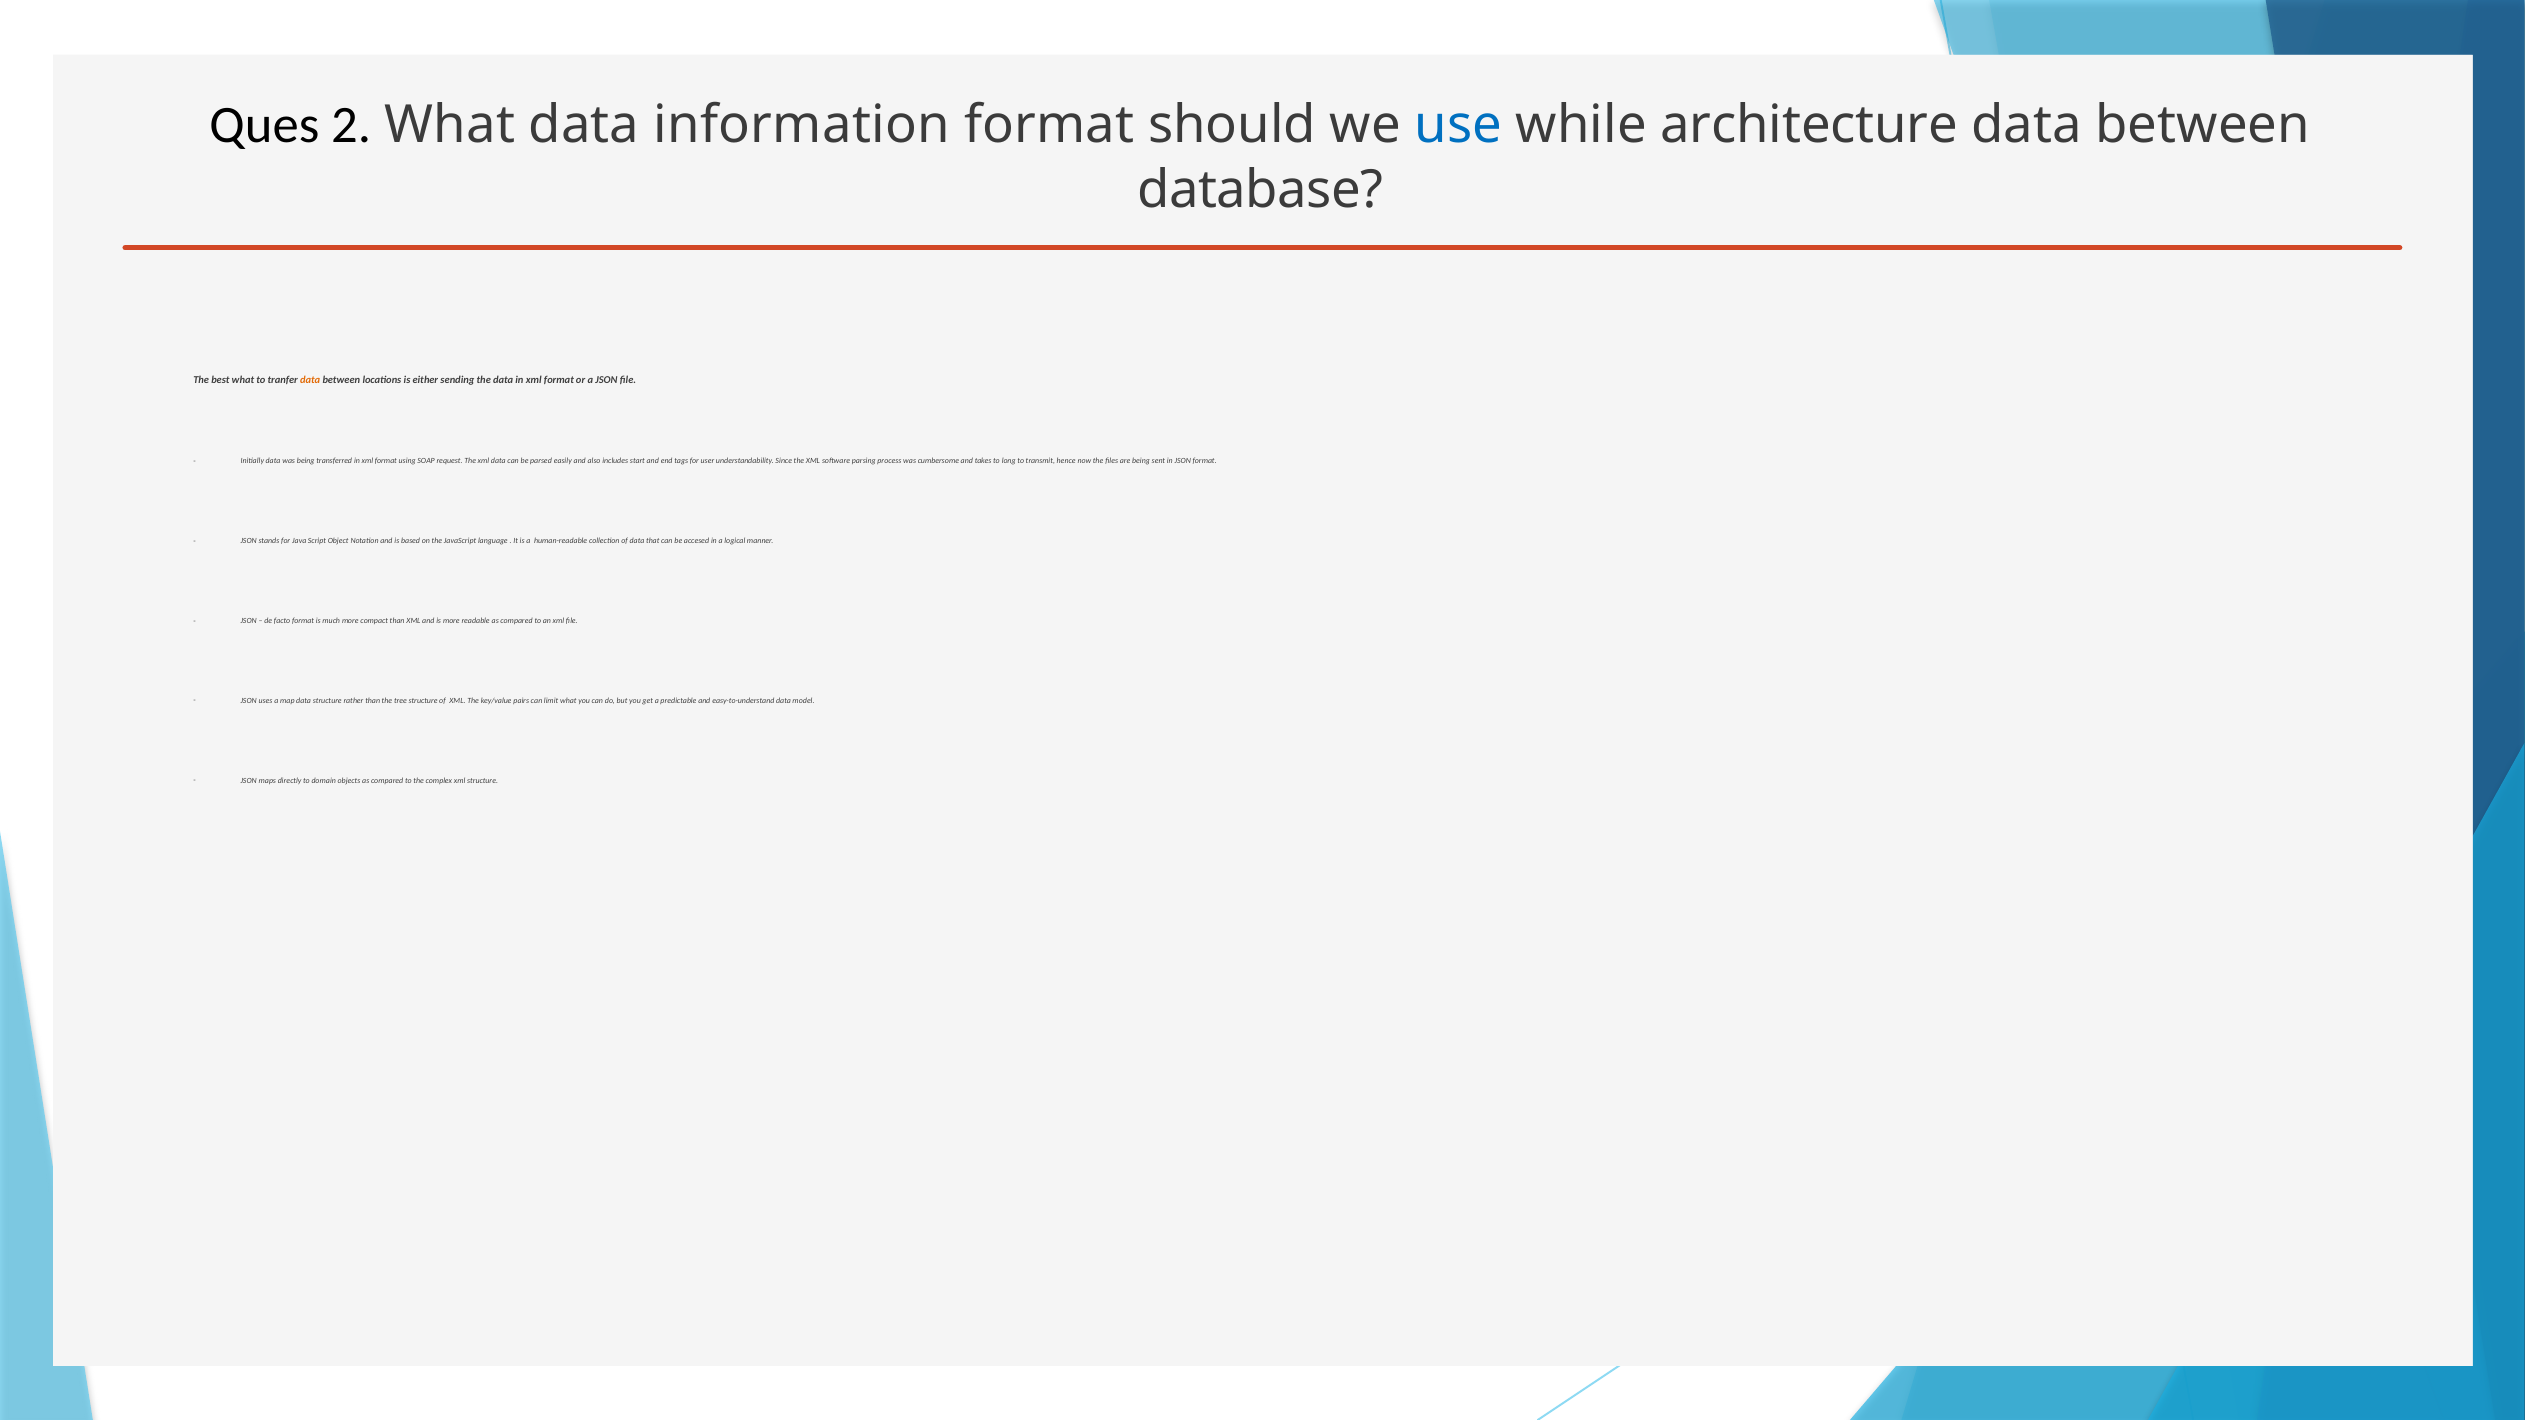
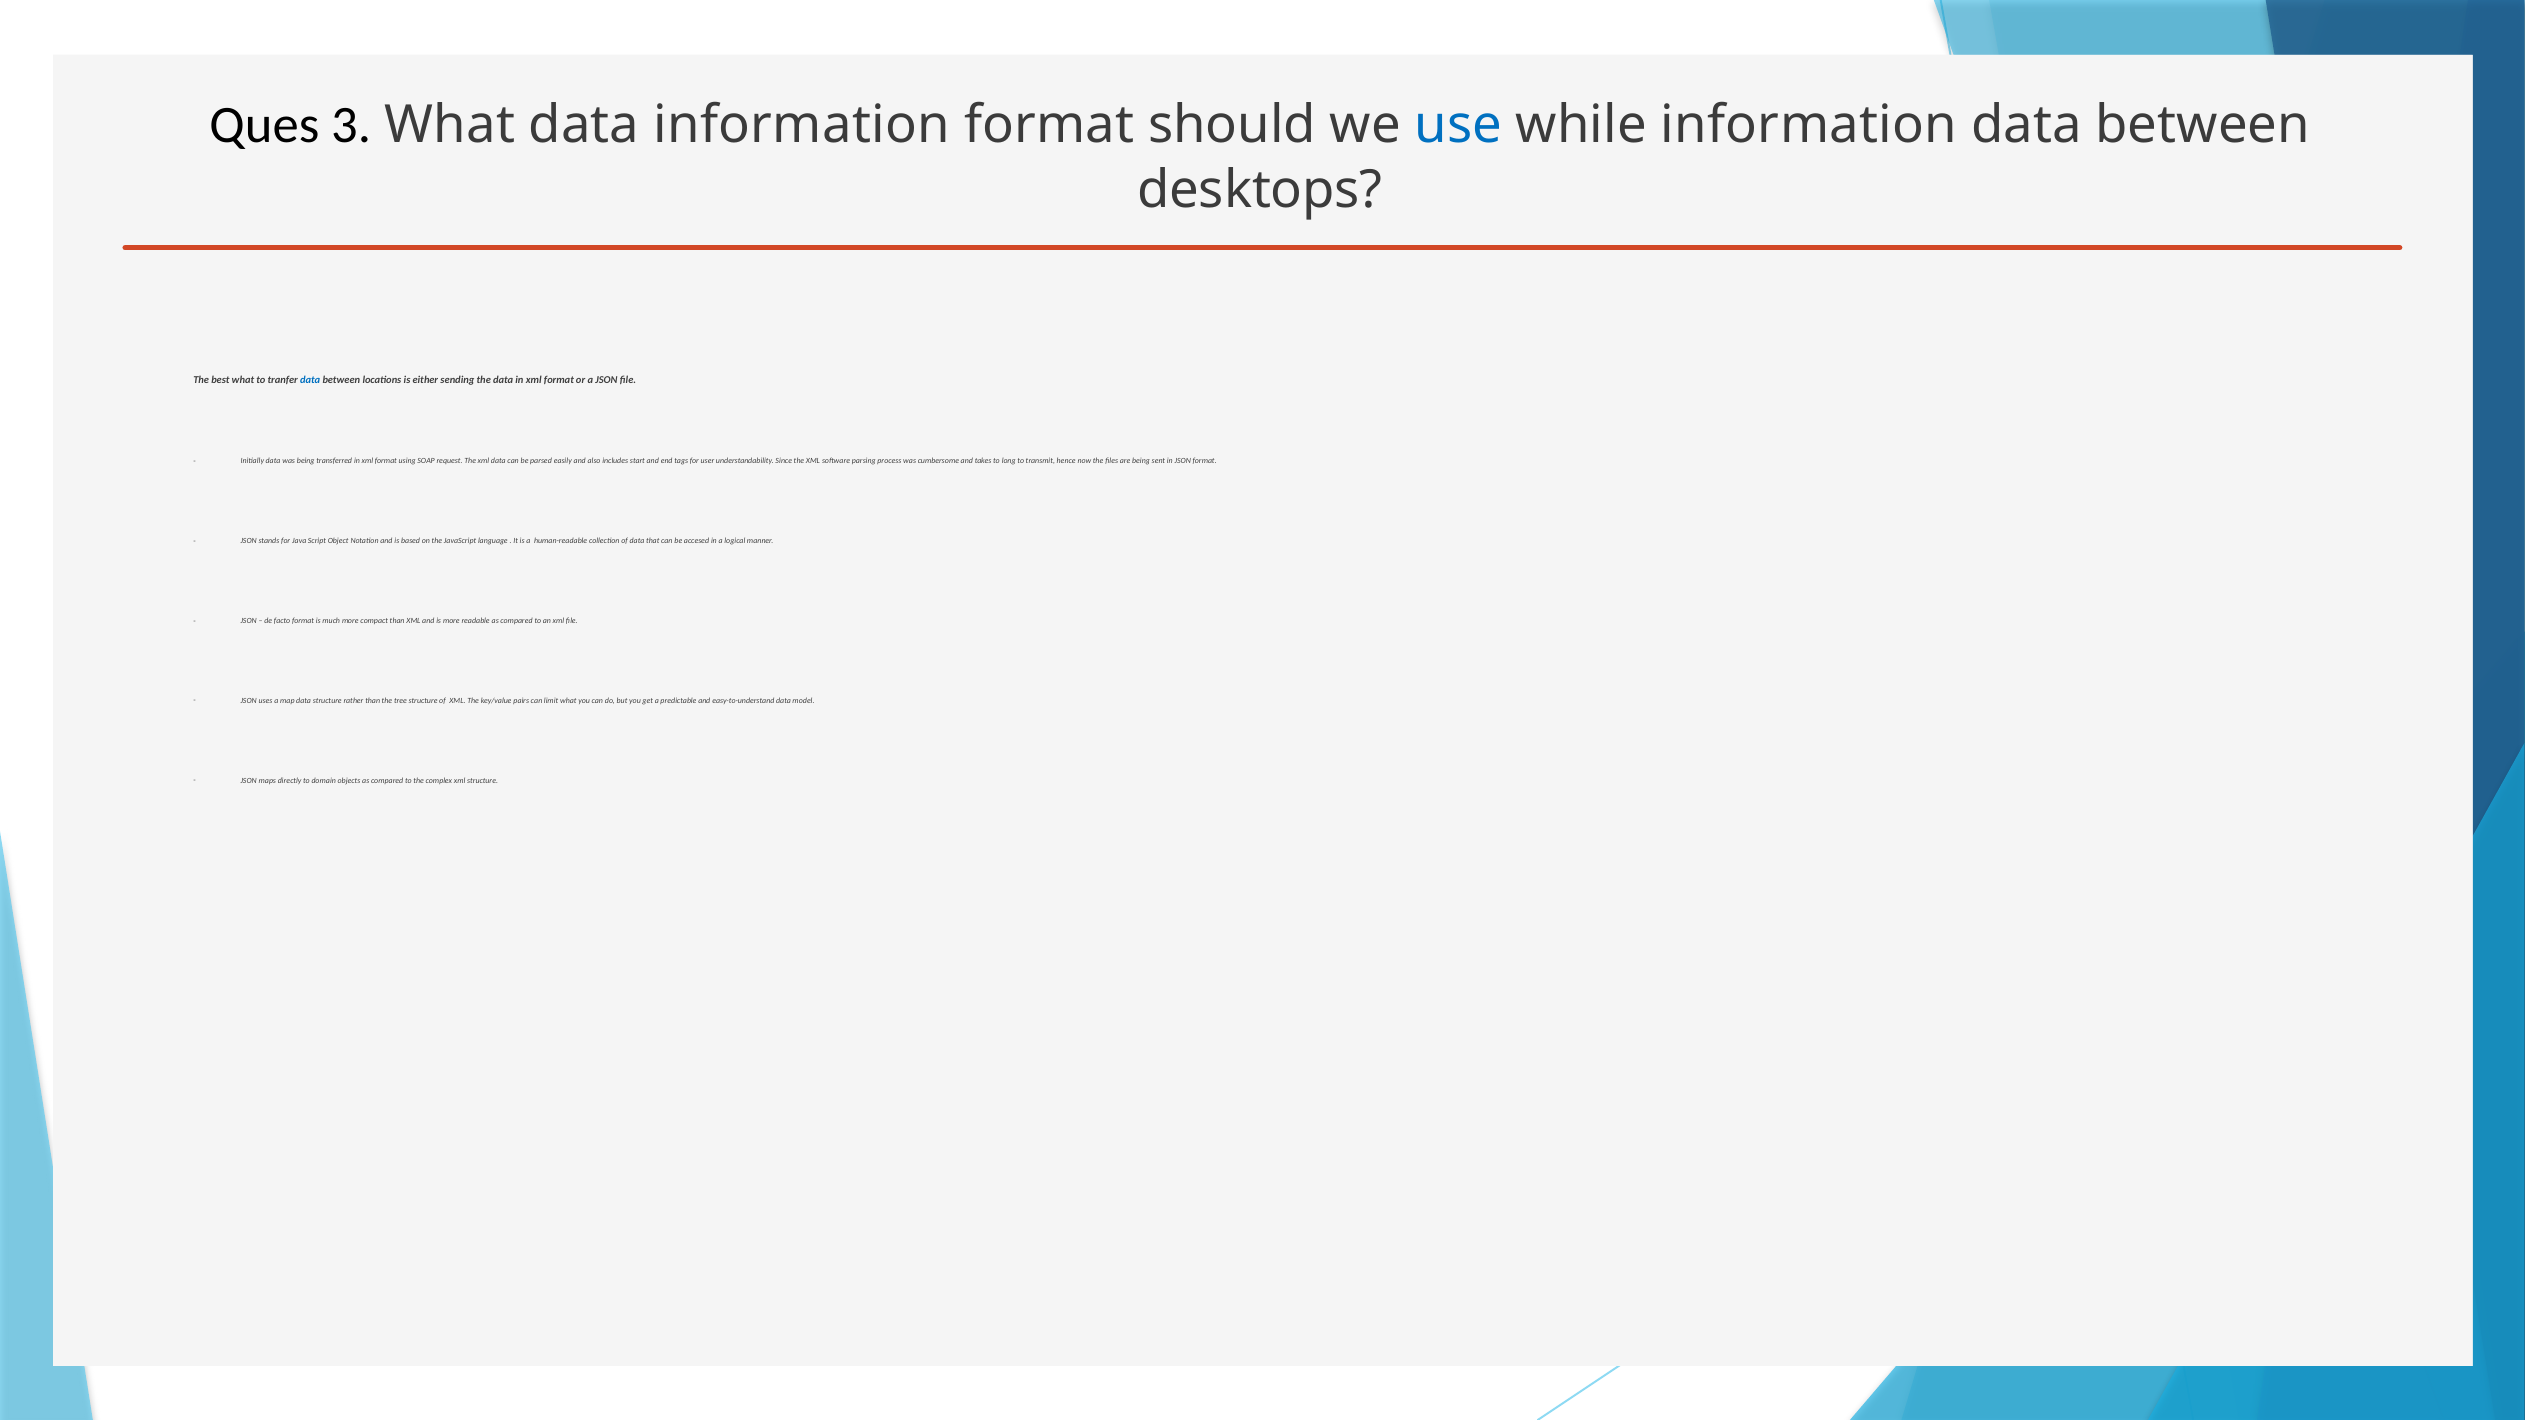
2: 2 -> 3 (351, 125)
while architecture: architecture -> information (1809, 125)
database: database -> desktops (1260, 190)
data colour: orange -> blue (310, 380)
